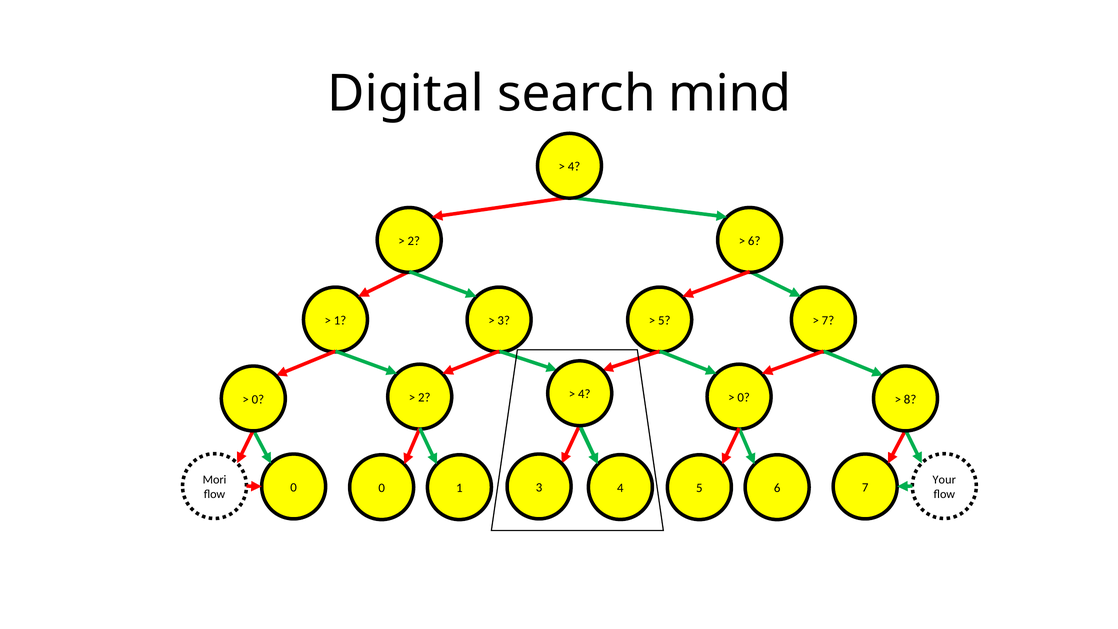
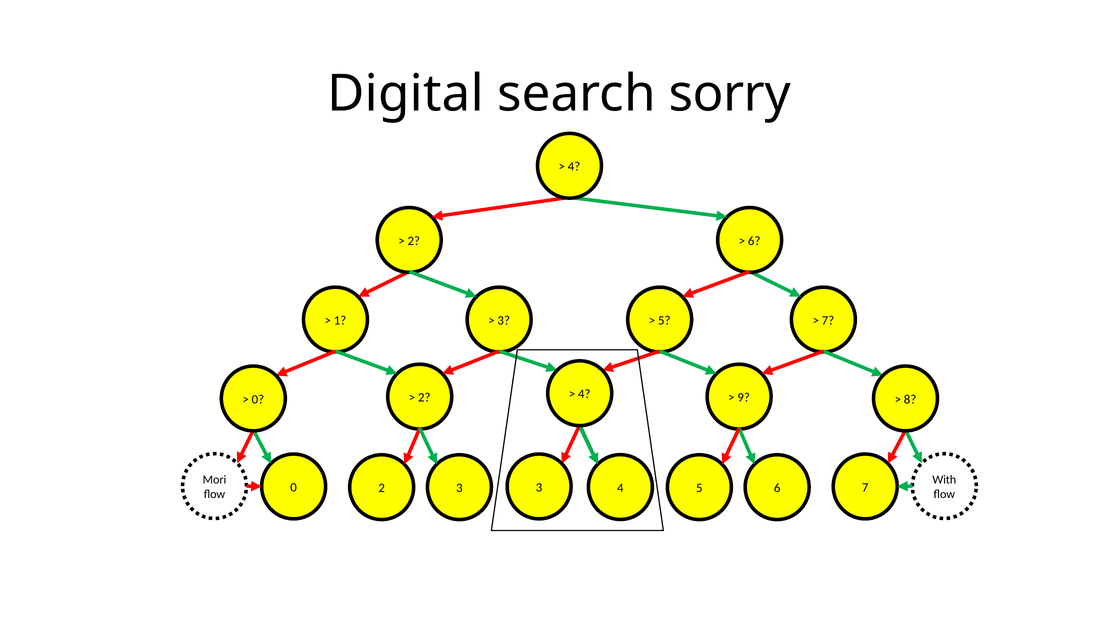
mind: mind -> sorry (730, 94)
0: 0 -> 9 (744, 397)
Your: Your -> With (944, 479)
0 0: 0 -> 2 (382, 488)
flow 1: 1 -> 3 (459, 488)
